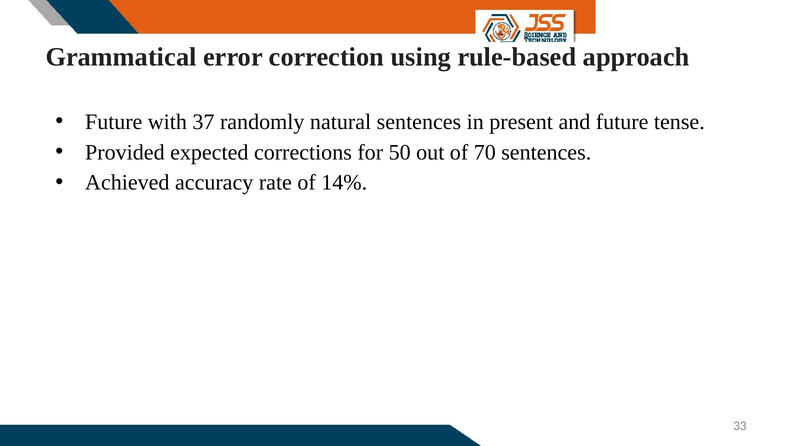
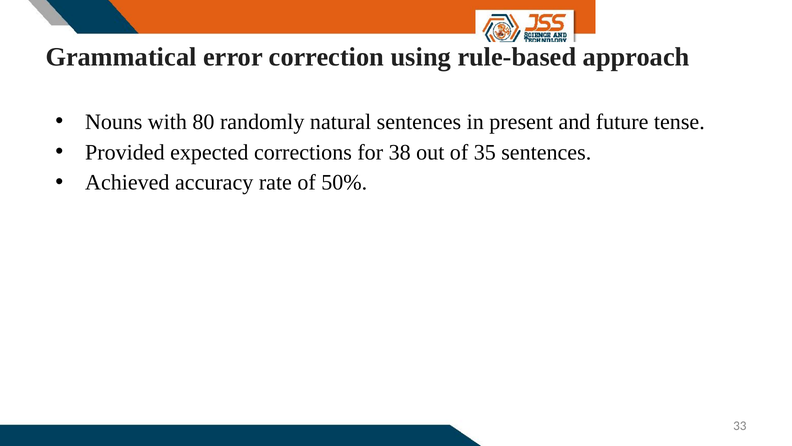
Future: Future -> Nouns (114, 122)
37: 37 -> 80 (203, 122)
50: 50 -> 38 (400, 152)
70: 70 -> 35 (485, 152)
14%: 14% -> 50% (344, 182)
